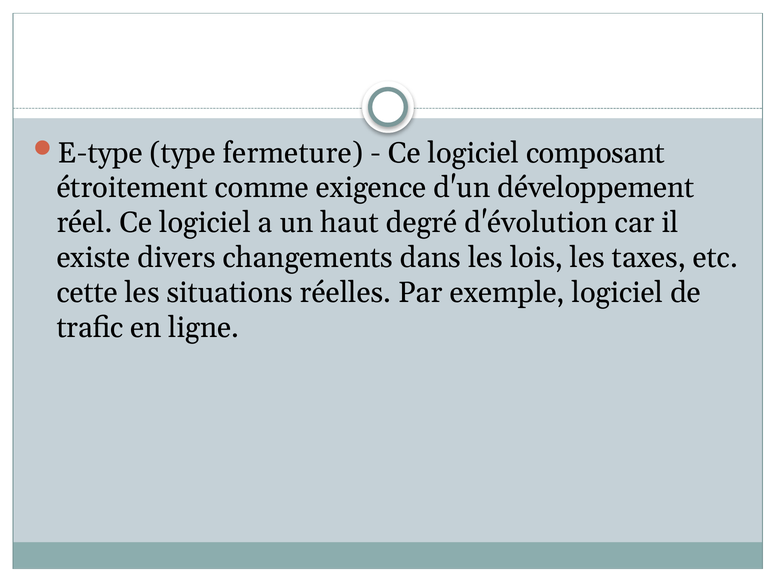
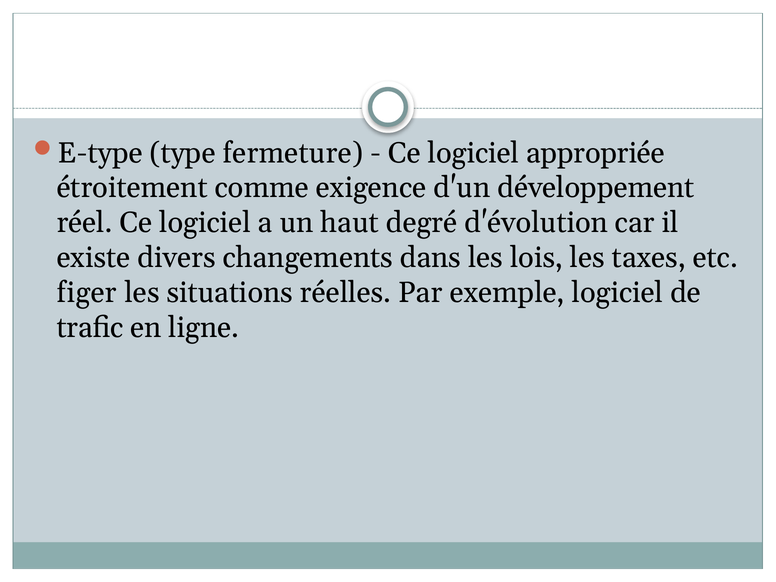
composant: composant -> appropriée (596, 153)
cette: cette -> figer (87, 293)
